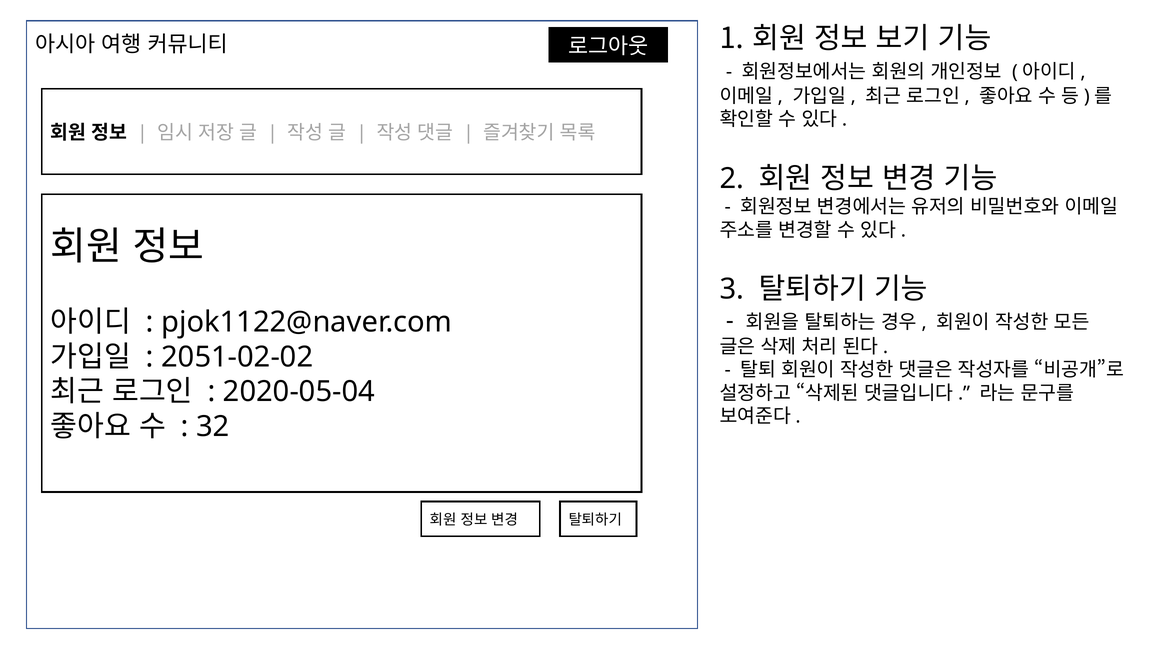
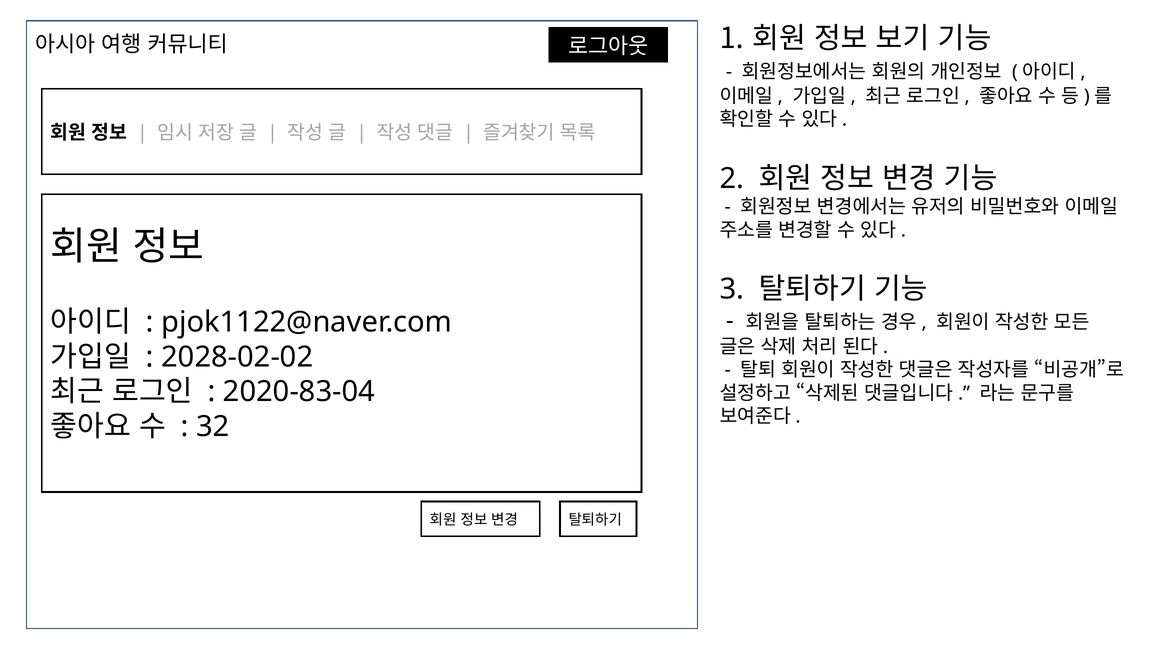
2051-02-02: 2051-02-02 -> 2028-02-02 (237, 357)
2020-05-04: 2020-05-04 -> 2020-83-04 (299, 392)
